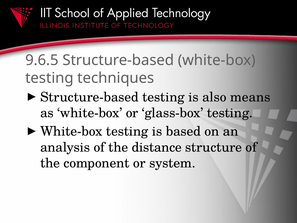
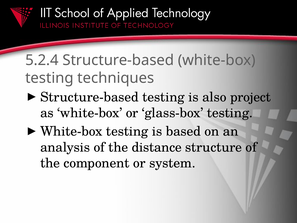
9.6.5: 9.6.5 -> 5.2.4 (42, 60)
means: means -> project (250, 97)
